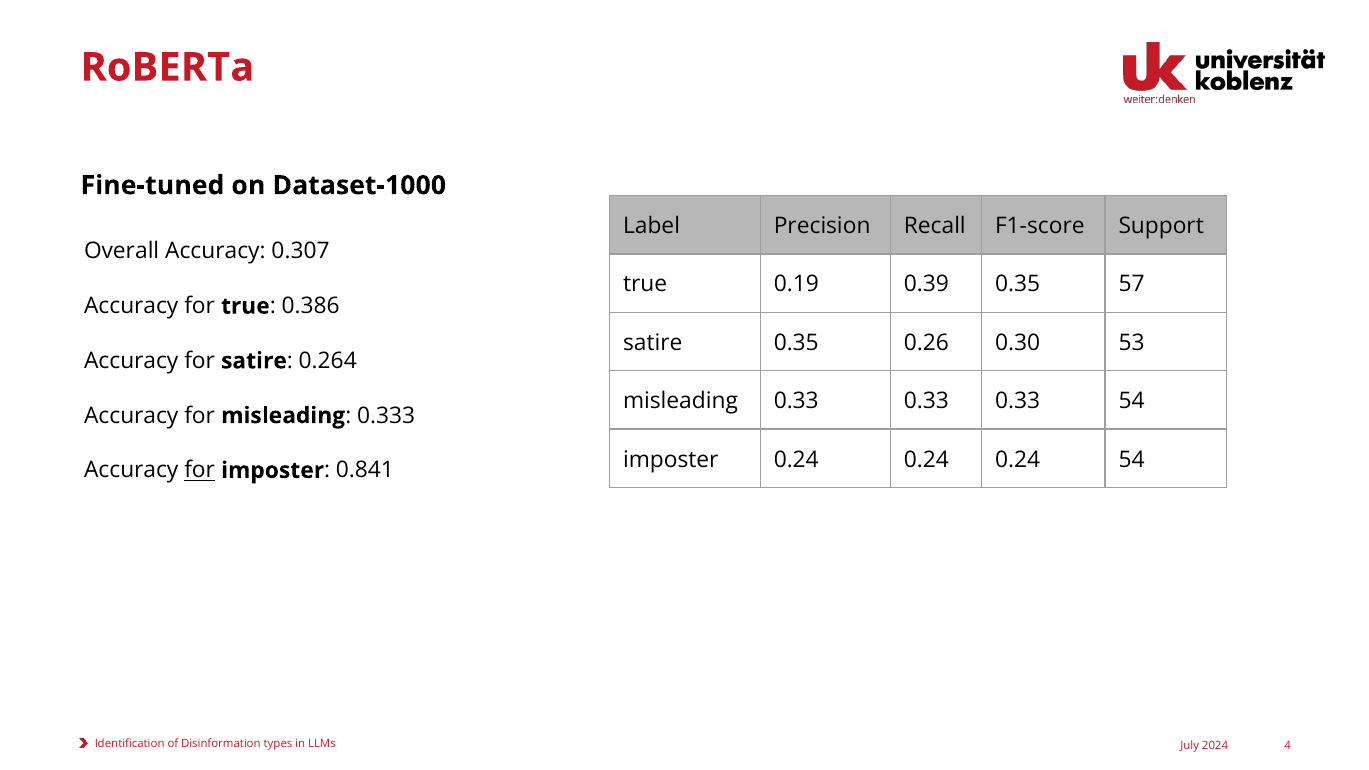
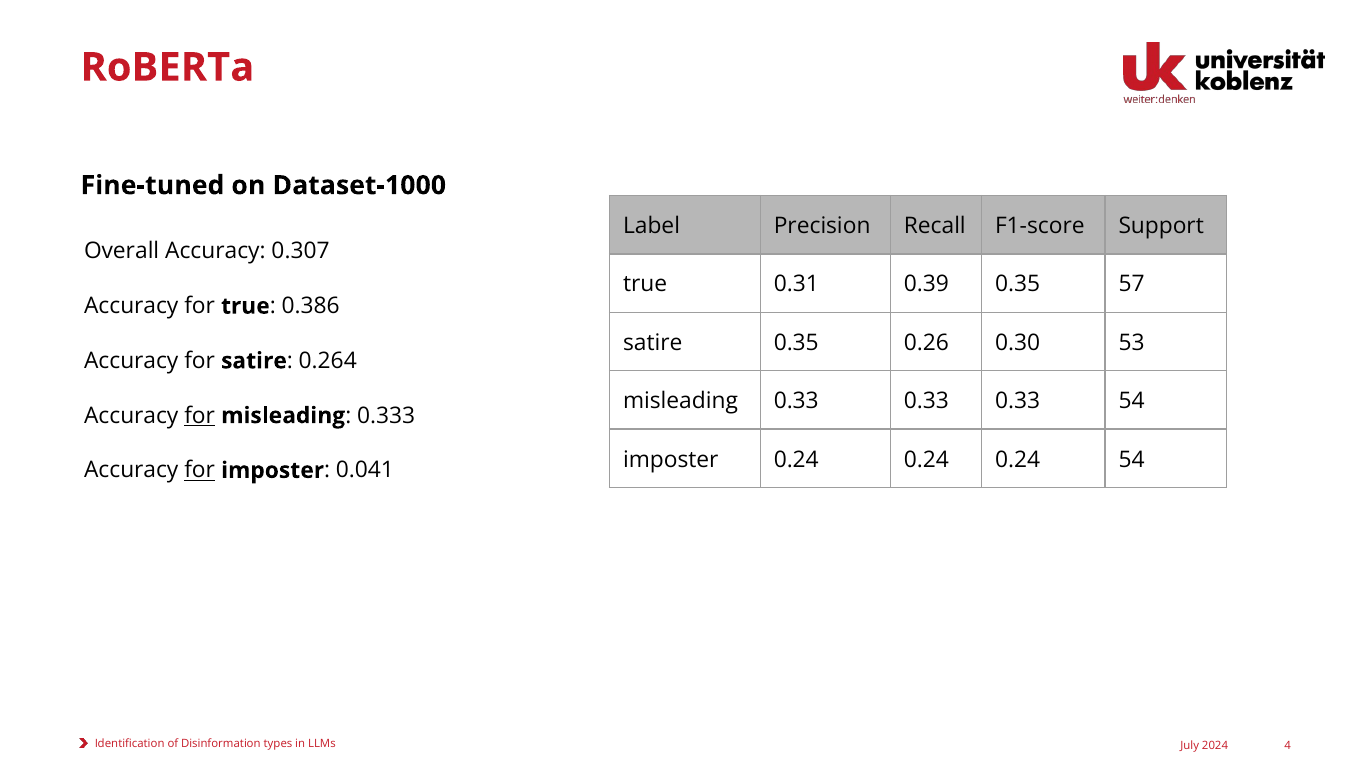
0.19: 0.19 -> 0.31 (796, 284)
for underline: none -> present (200, 416)
0.841: 0.841 -> 0.041 (365, 470)
